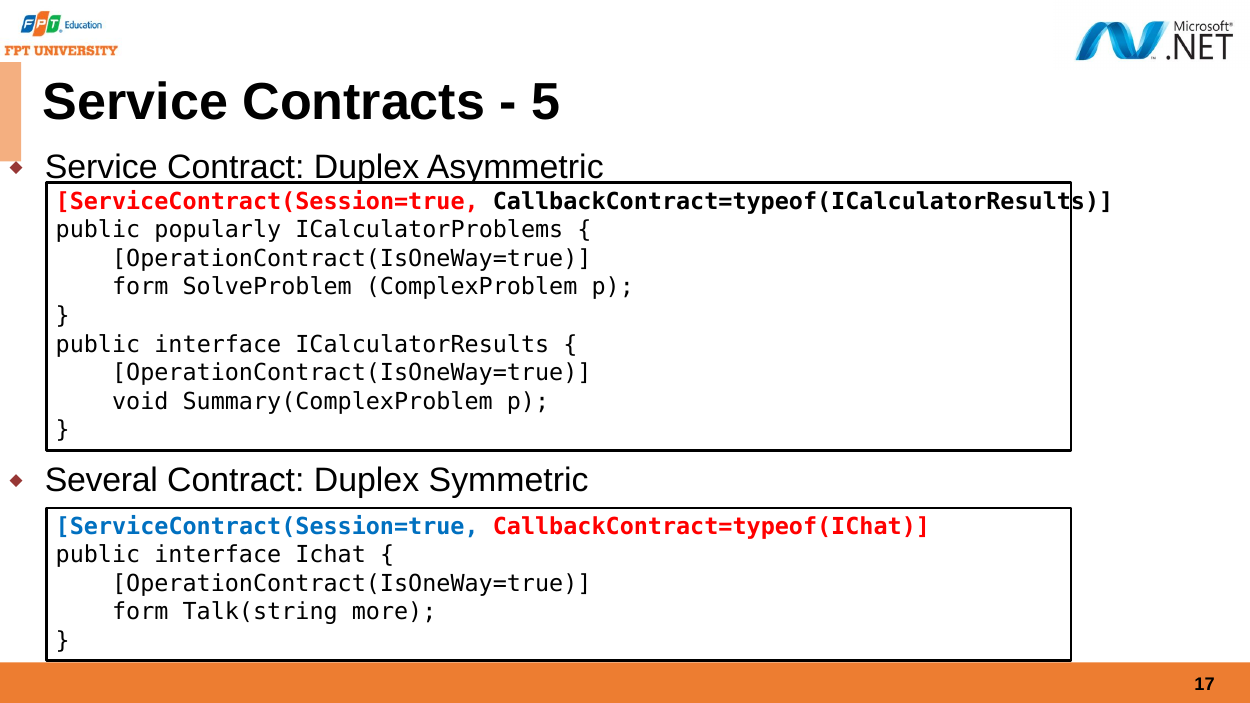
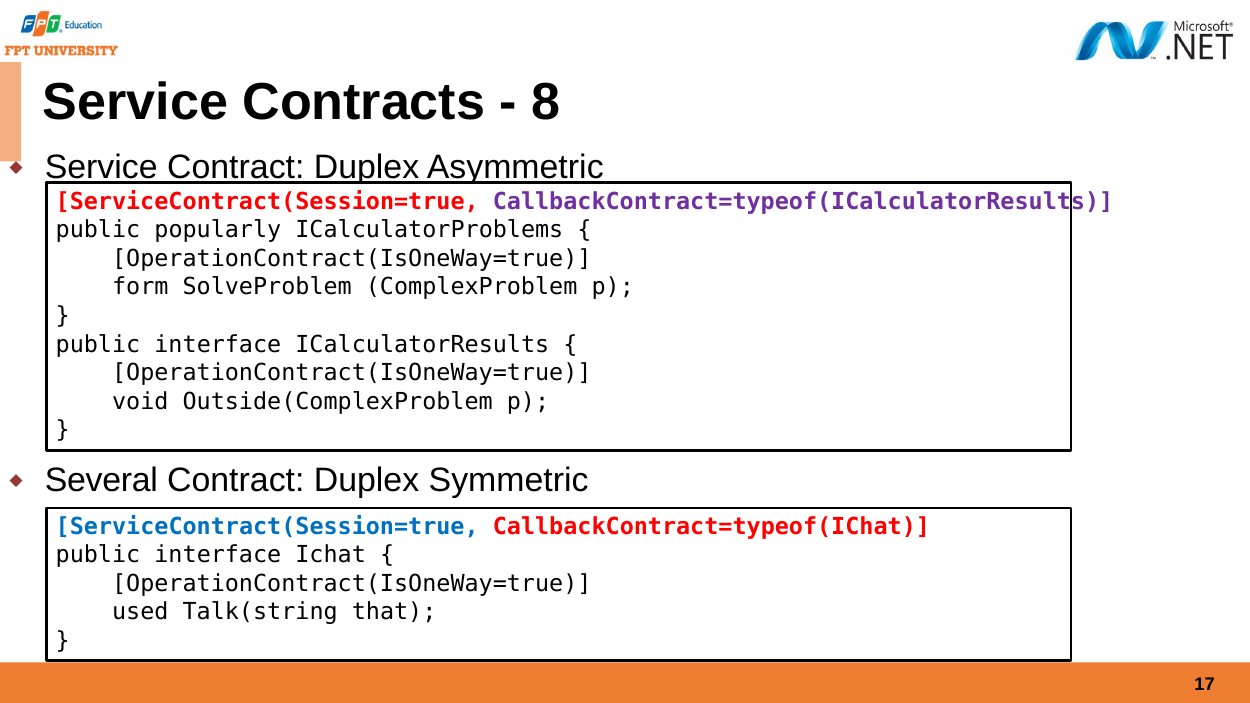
5: 5 -> 8 (546, 103)
CallbackContract=typeof(ICalculatorResults colour: black -> purple (803, 201)
Summary(ComplexProblem: Summary(ComplexProblem -> Outside(ComplexProblem (338, 402)
form: form -> used (140, 612)
more: more -> that (394, 612)
